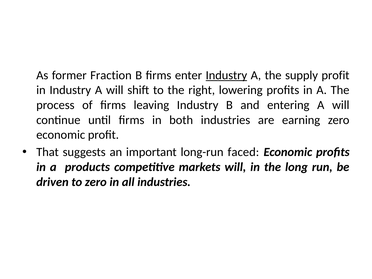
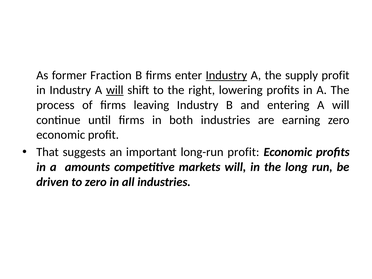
will underline: none -> present (115, 90)
long-run faced: faced -> profit (243, 152)
products: products -> amounts (87, 167)
